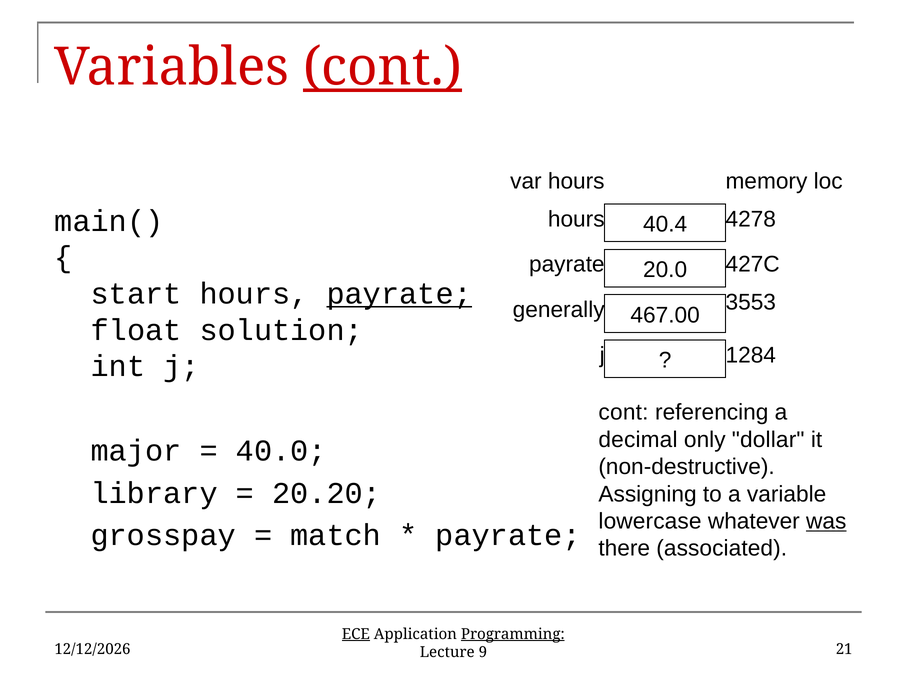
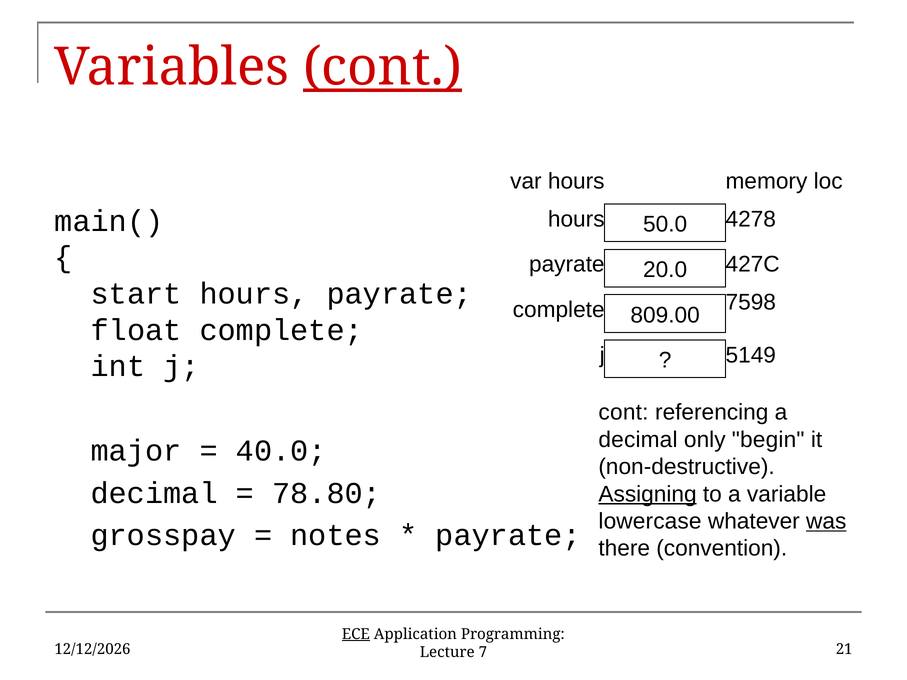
40.4: 40.4 -> 50.0 (665, 225)
payrate underline: present -> none (399, 294)
3553: 3553 -> 7598 (751, 302)
generally: generally -> complete (559, 310)
467.00: 467.00 -> 809.00 (665, 315)
float solution: solution -> complete (281, 330)
1284: 1284 -> 5149 (751, 355)
dollar: dollar -> begin (768, 440)
library: library -> decimal (154, 493)
20.20: 20.20 -> 78.80 (327, 493)
Assigning underline: none -> present (648, 494)
match: match -> notes (336, 536)
associated: associated -> convention (722, 549)
Programming underline: present -> none (513, 634)
9: 9 -> 7 (483, 653)
